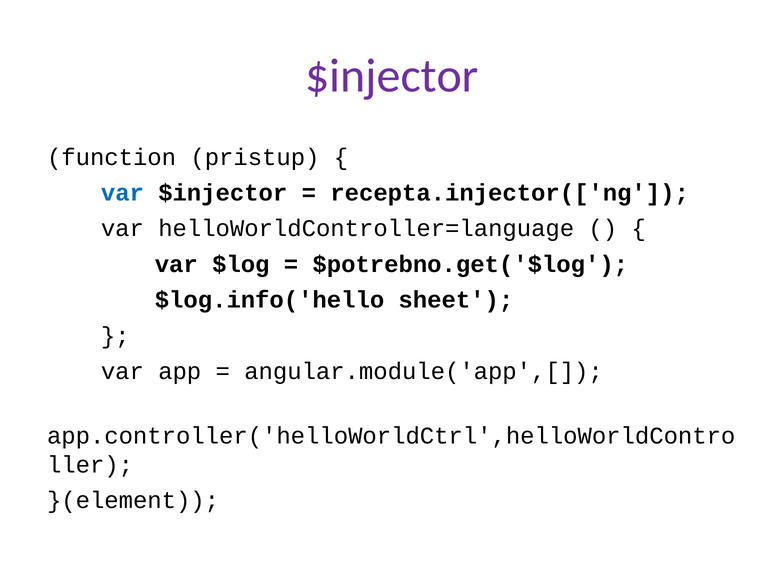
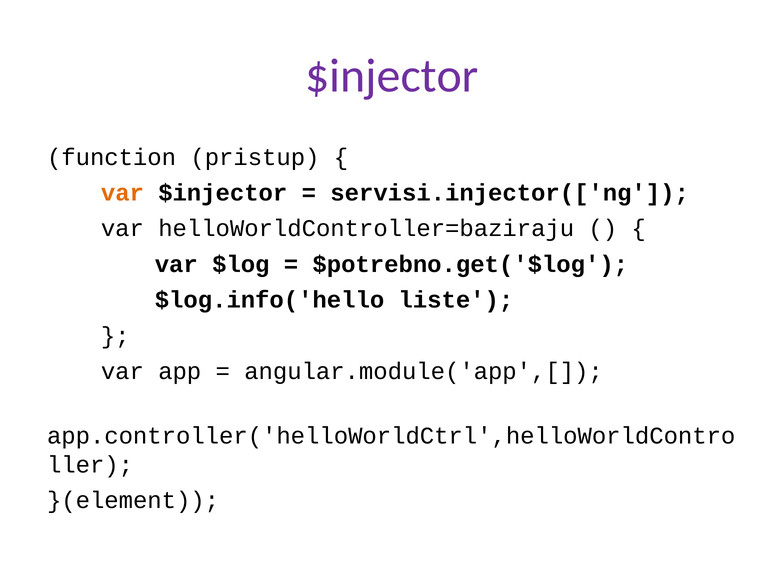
var colour: blue -> orange (122, 193)
recepta.injector(['ng: recepta.injector(['ng -> servisi.injector(['ng (510, 193)
helloWorldController=language: helloWorldController=language -> helloWorldController=baziraju (366, 229)
sheet: sheet -> liste (456, 300)
